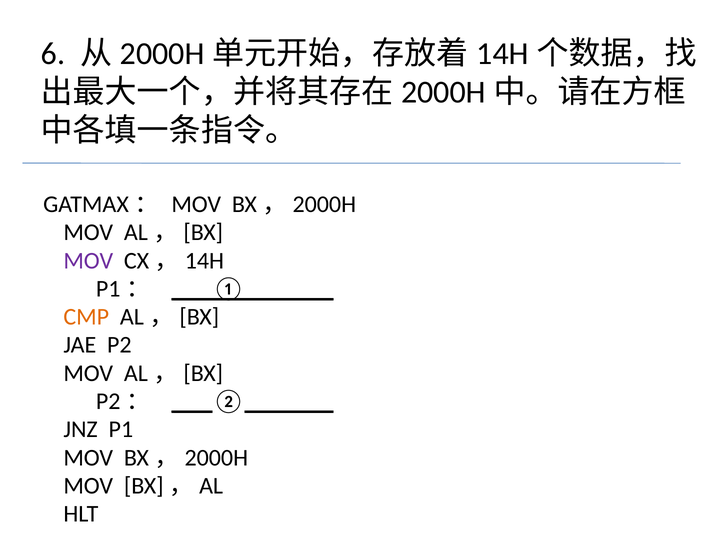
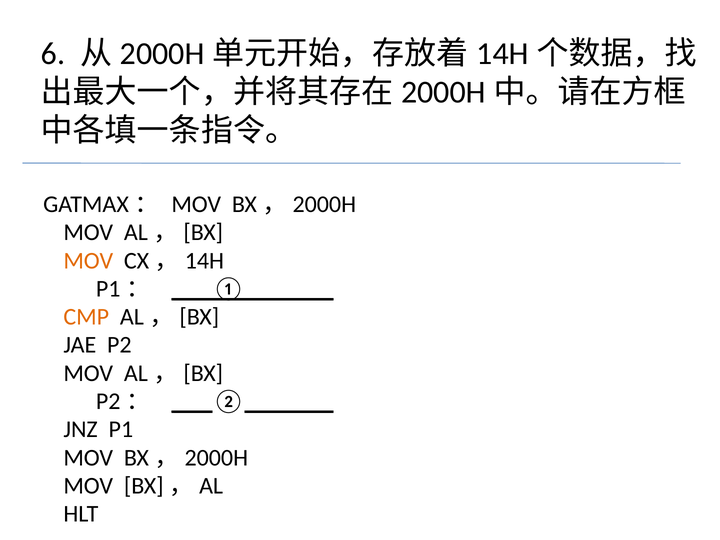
MOV colour: purple -> orange (88, 261)
